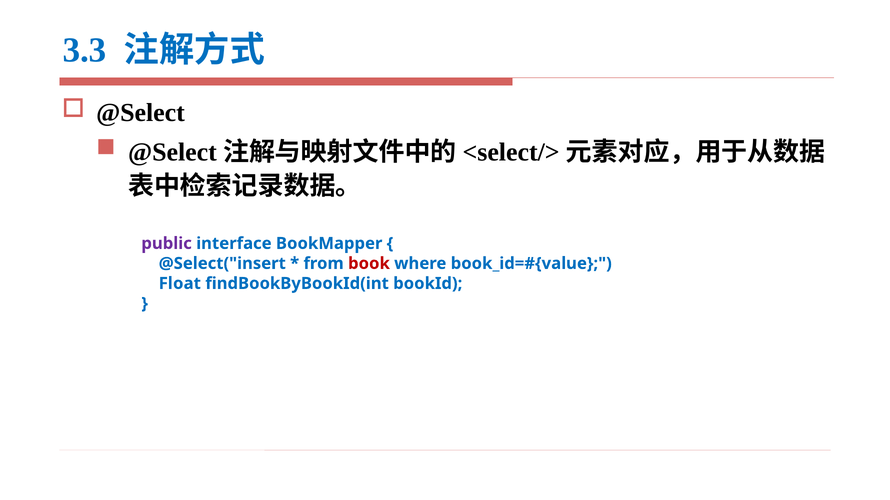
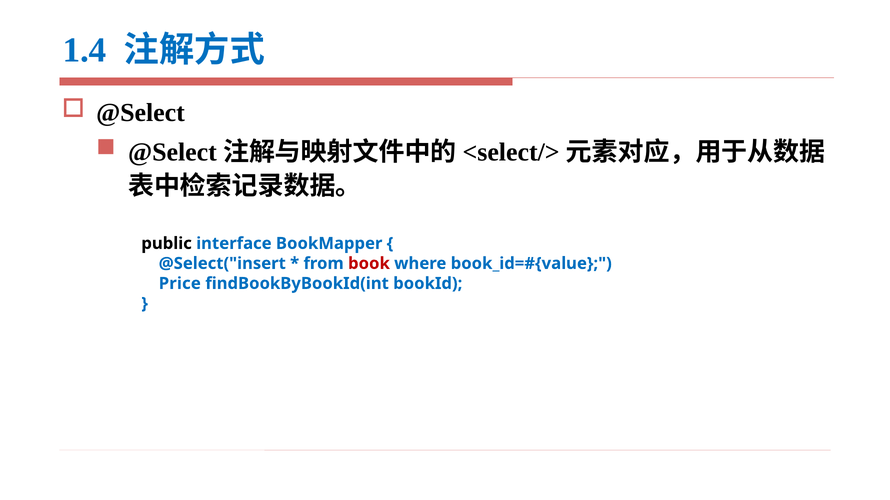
3.3: 3.3 -> 1.4 (85, 50)
public colour: purple -> black (167, 244)
Float: Float -> Price (180, 284)
